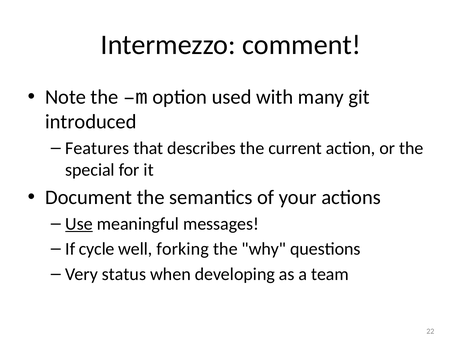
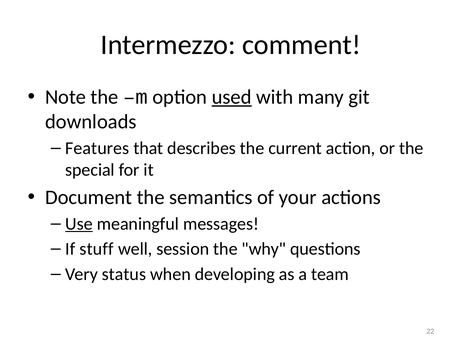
used underline: none -> present (232, 97)
introduced: introduced -> downloads (91, 122)
cycle: cycle -> stuff (97, 249)
forking: forking -> session (183, 249)
